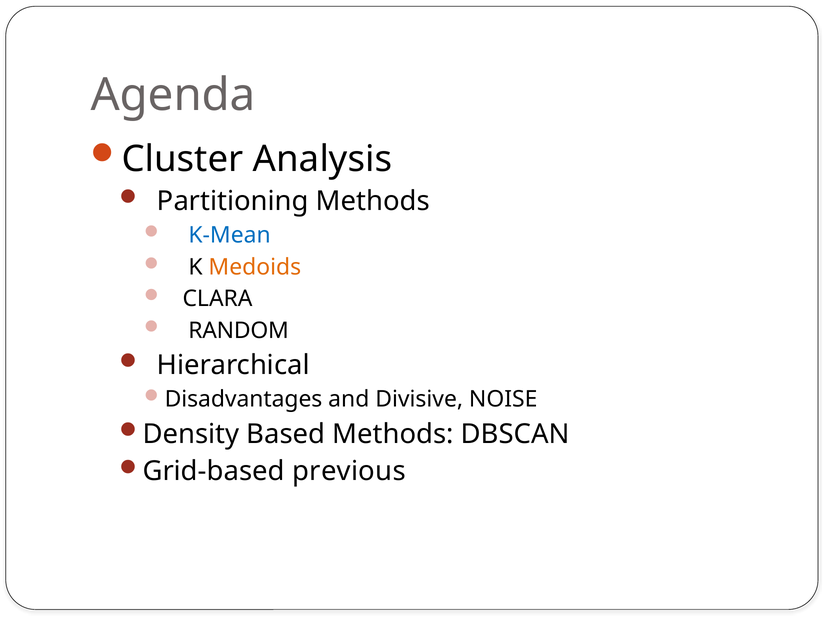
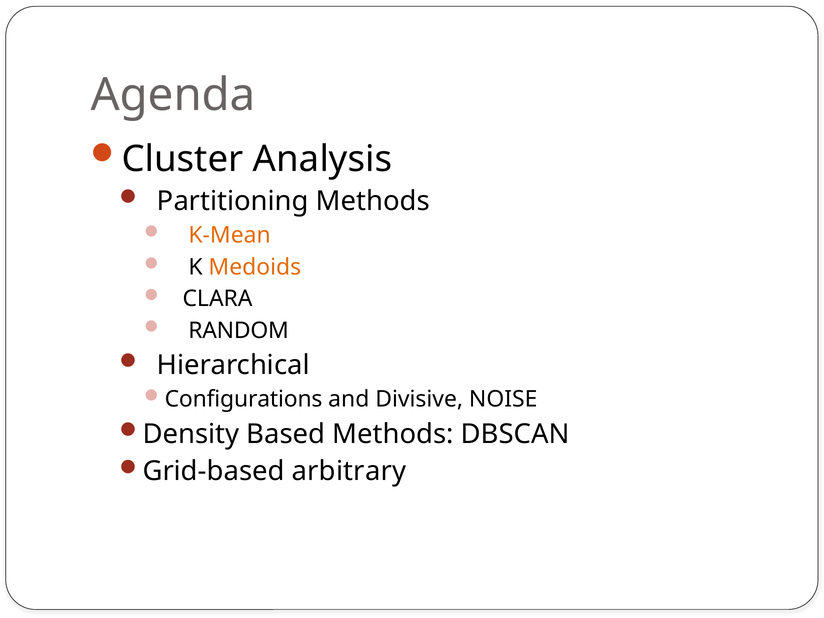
K-Mean colour: blue -> orange (230, 235)
Disadvantages: Disadvantages -> Configurations (244, 399)
previous: previous -> arbitrary (349, 471)
